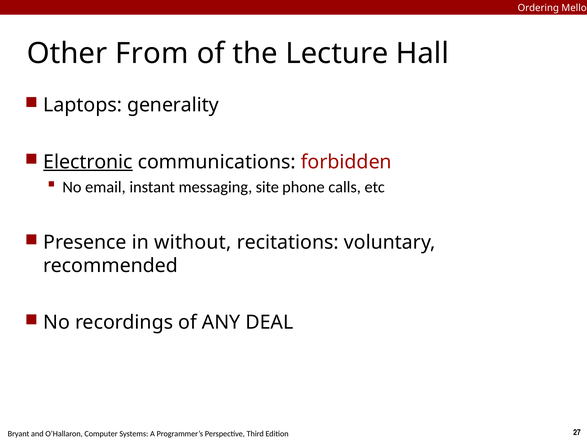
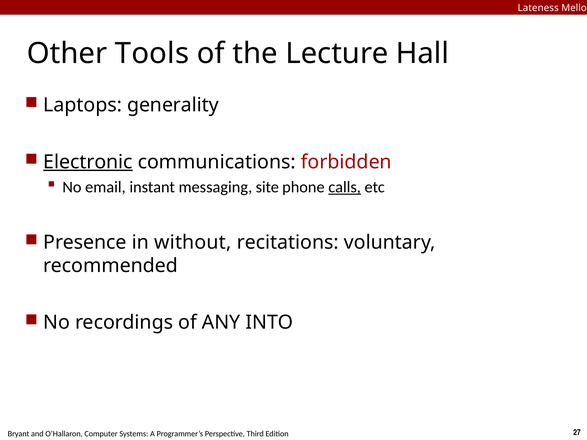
Ordering: Ordering -> Lateness (538, 8)
From: From -> Tools (152, 53)
calls underline: none -> present (345, 187)
DEAL: DEAL -> INTO (269, 323)
